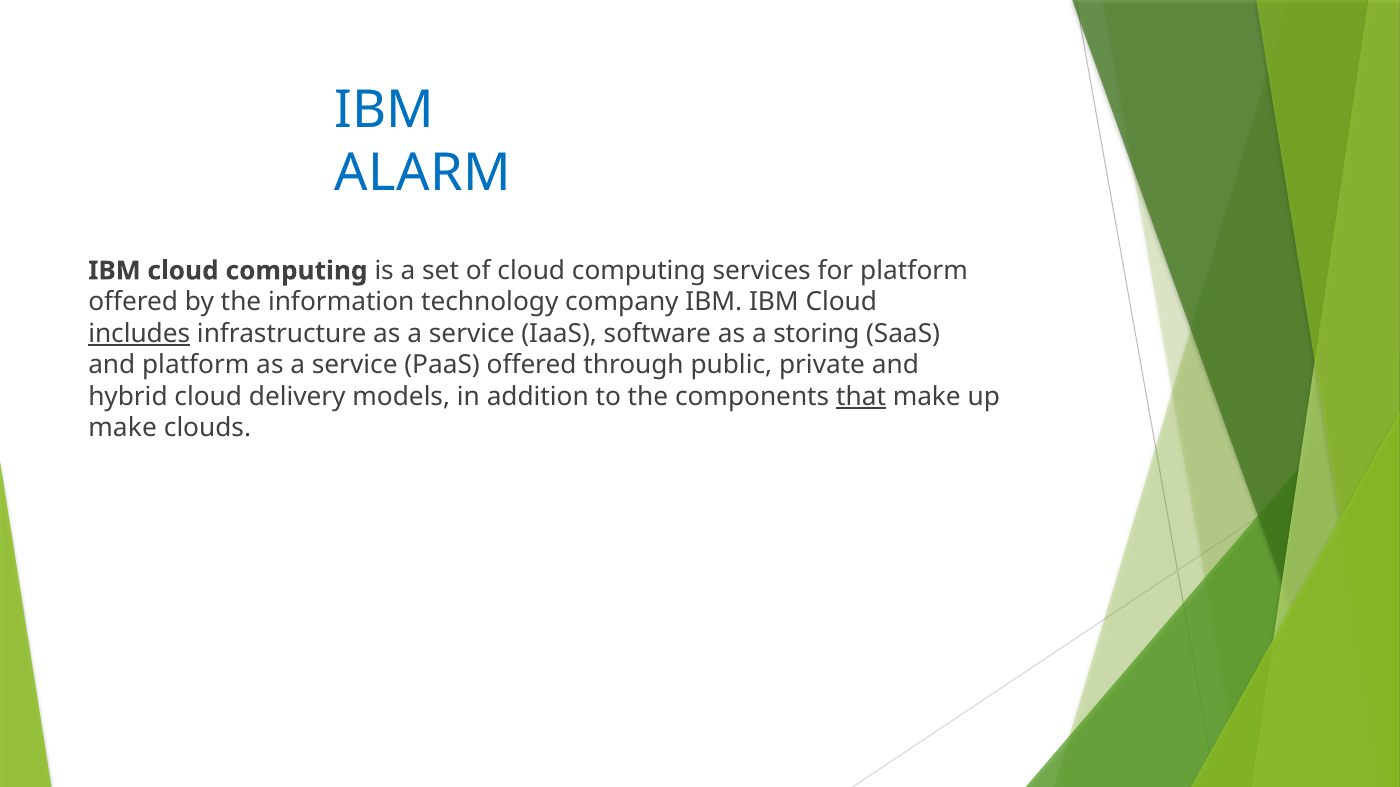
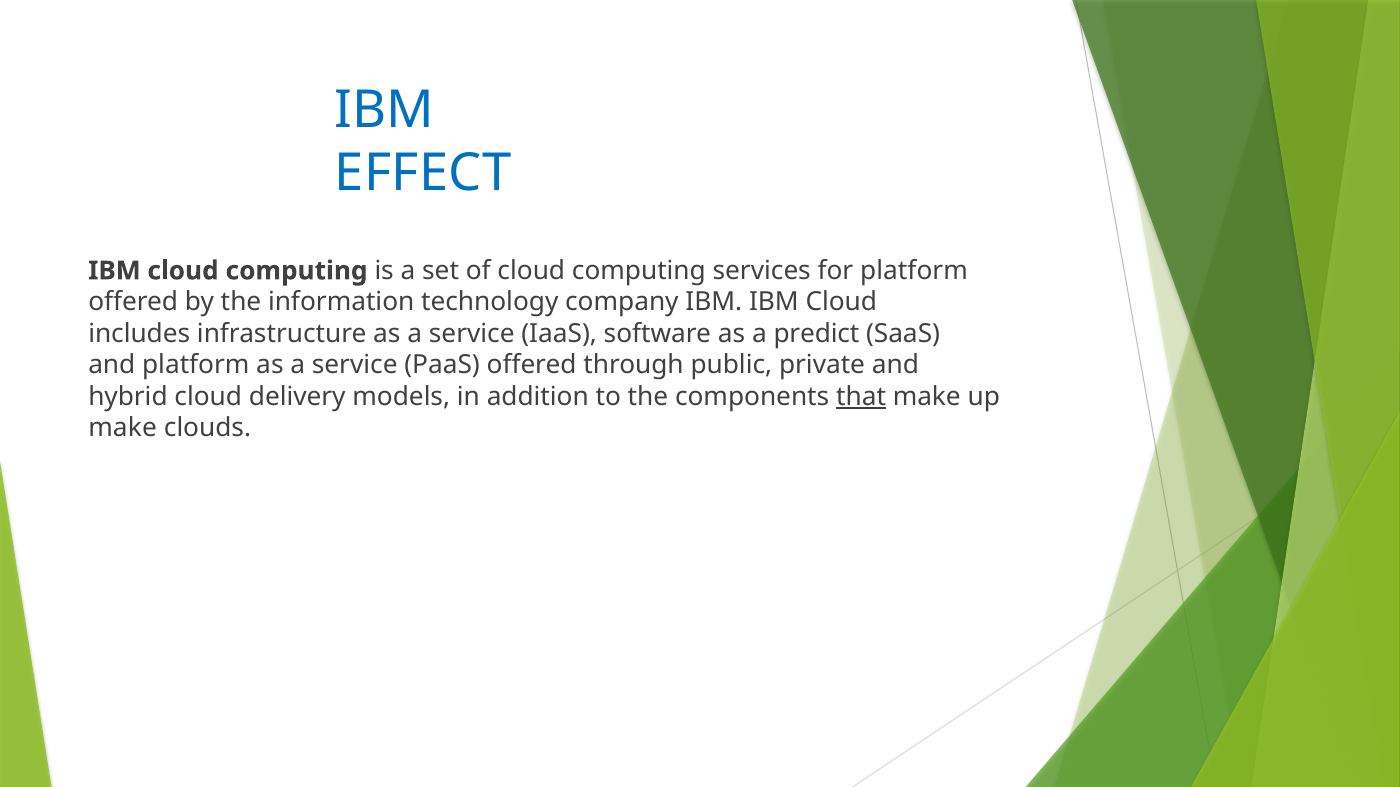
ALARM: ALARM -> EFFECT (423, 173)
includes underline: present -> none (139, 334)
storing: storing -> predict (816, 334)
